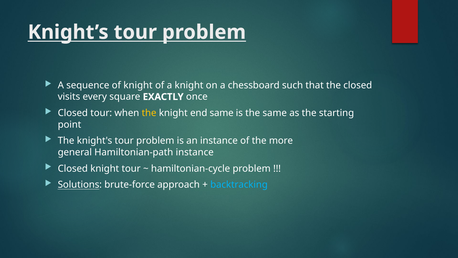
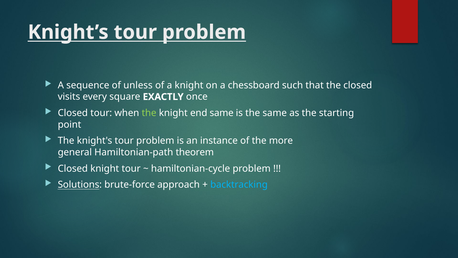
of knight: knight -> unless (138, 85)
the colour: yellow -> light green (149, 113)
Hamiltonian-path instance: instance -> theorem (195, 152)
